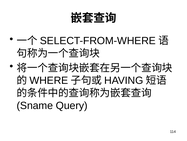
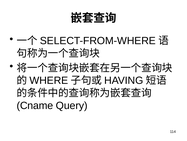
Sname: Sname -> Cname (35, 105)
